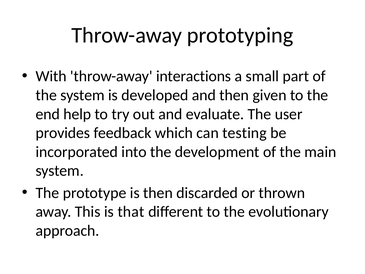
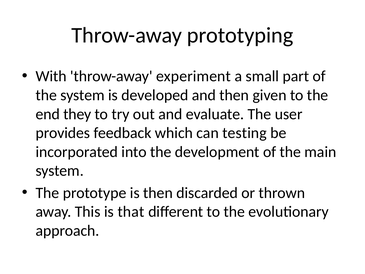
interactions: interactions -> experiment (193, 76)
help: help -> they (77, 114)
